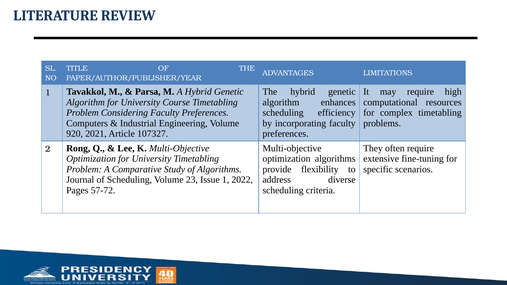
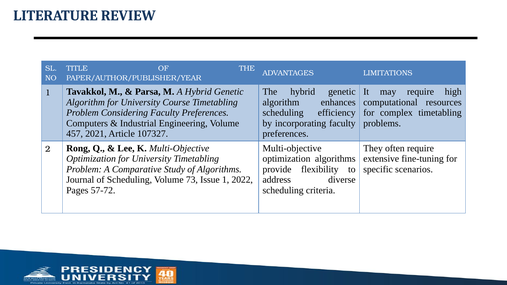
920: 920 -> 457 (75, 134)
23: 23 -> 73 (192, 180)
